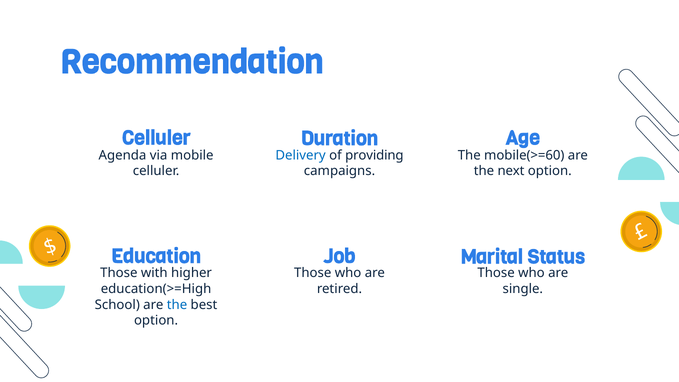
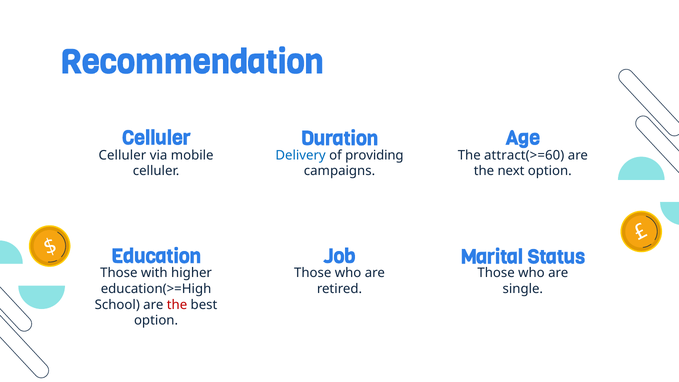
Agenda: Agenda -> Celluler (122, 155)
mobile(>=60: mobile(>=60 -> attract(>=60 (524, 155)
the colour: blue -> red (177, 305)
